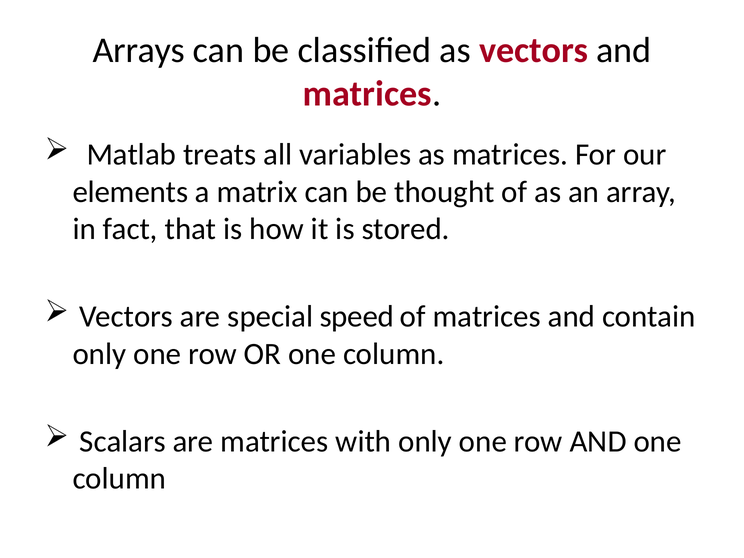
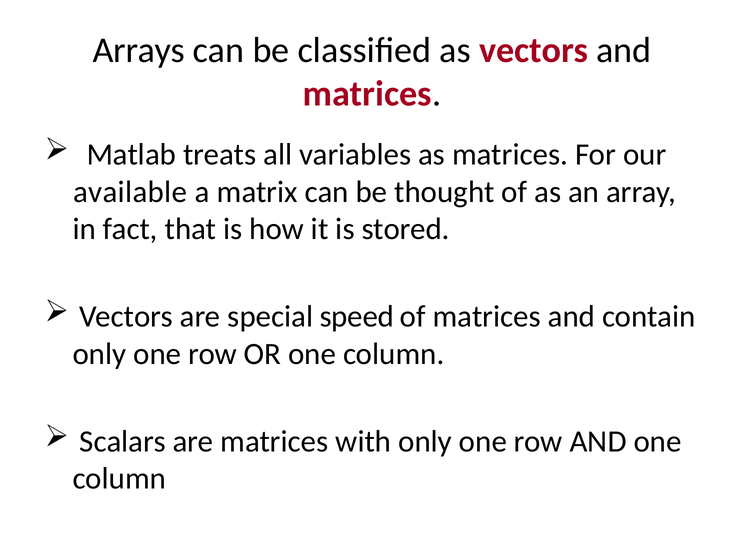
elements: elements -> available (130, 192)
